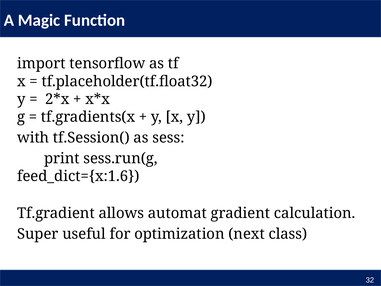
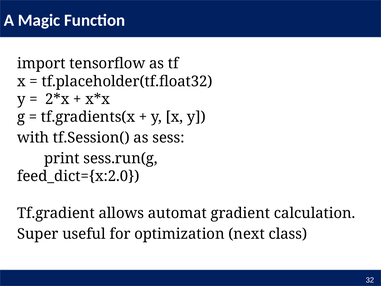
feed_dict={x:1.6: feed_dict={x:1.6 -> feed_dict={x:2.0 (78, 176)
